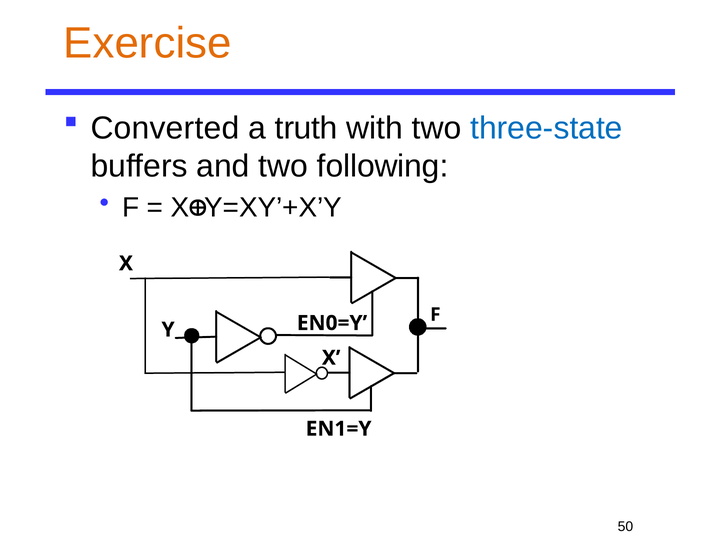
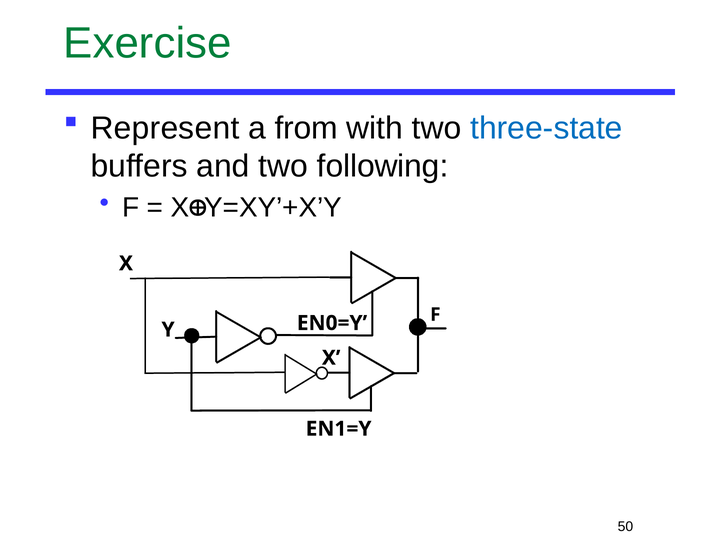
Exercise colour: orange -> green (148, 43)
Converted: Converted -> Represent (165, 128)
truth: truth -> from (306, 128)
